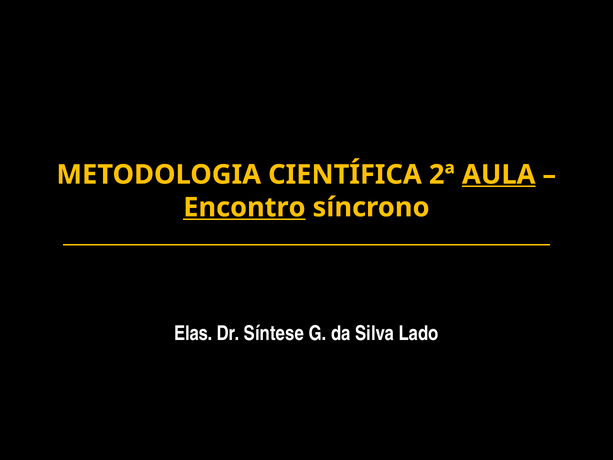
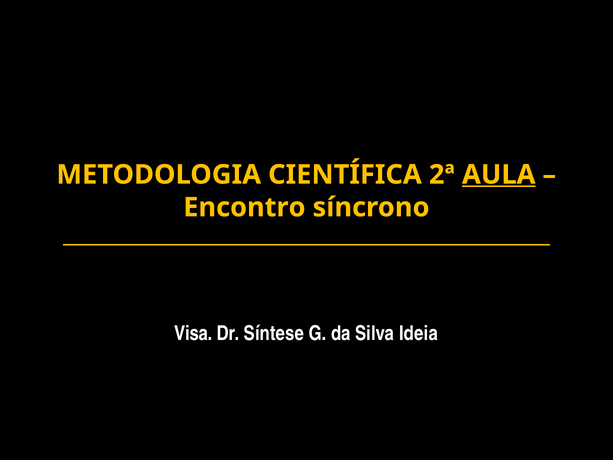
Encontro underline: present -> none (244, 207)
Elas: Elas -> Visa (193, 333)
Lado: Lado -> Ideia (419, 333)
